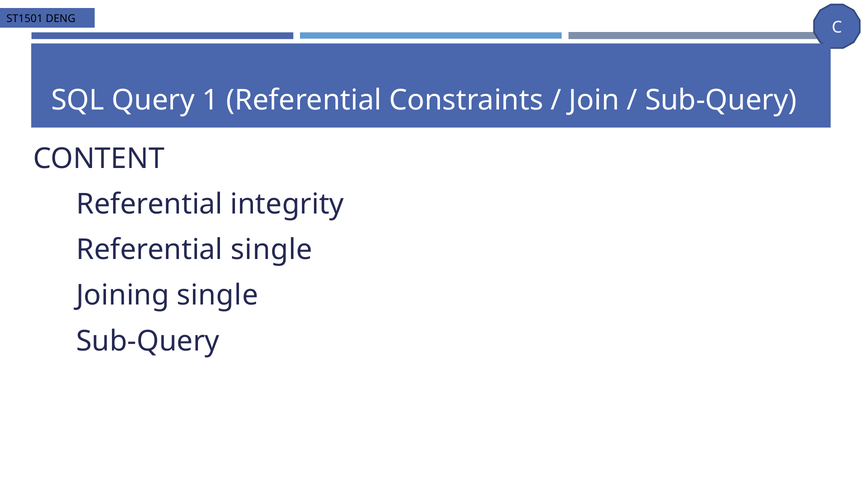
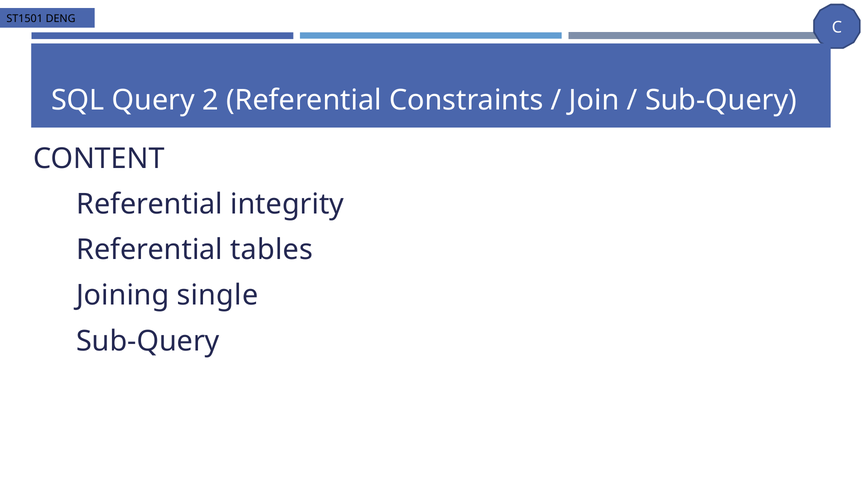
1: 1 -> 2 (211, 100)
Referential single: single -> tables (272, 250)
